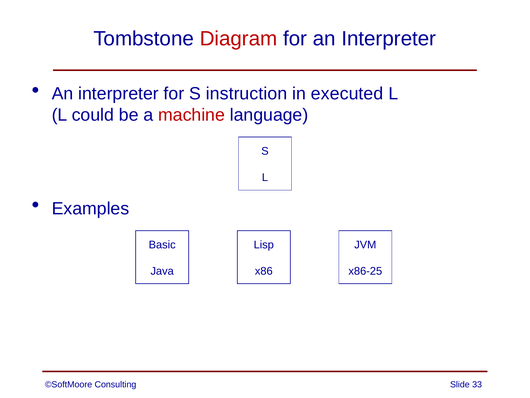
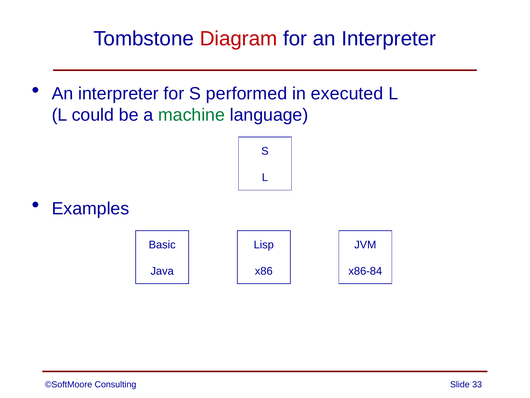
instruction: instruction -> performed (247, 94)
machine colour: red -> green (192, 115)
x86-25: x86-25 -> x86-84 (365, 271)
